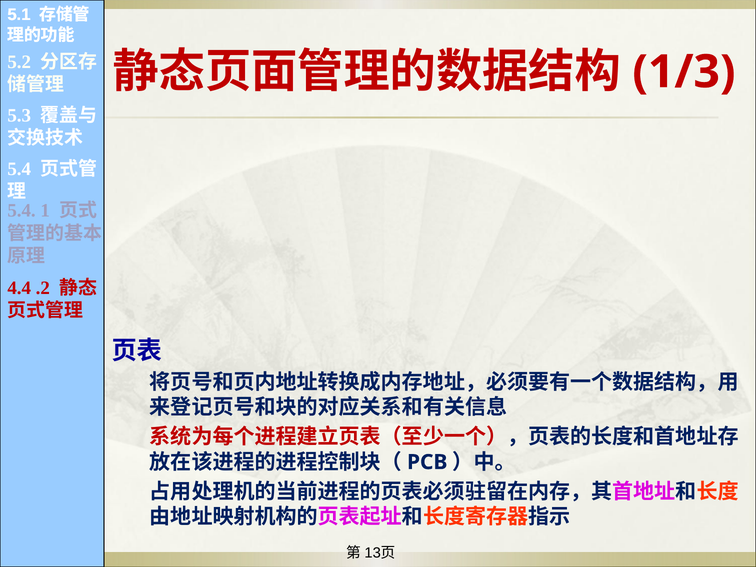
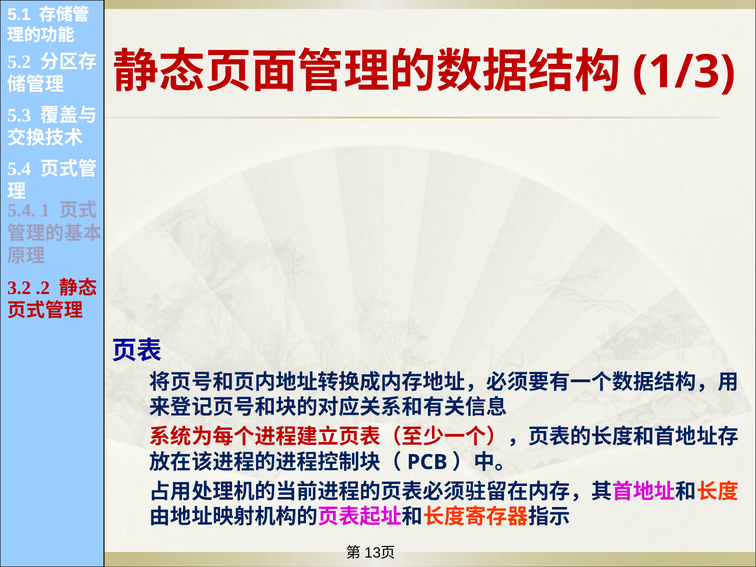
4.4: 4.4 -> 3.2 (19, 288)
